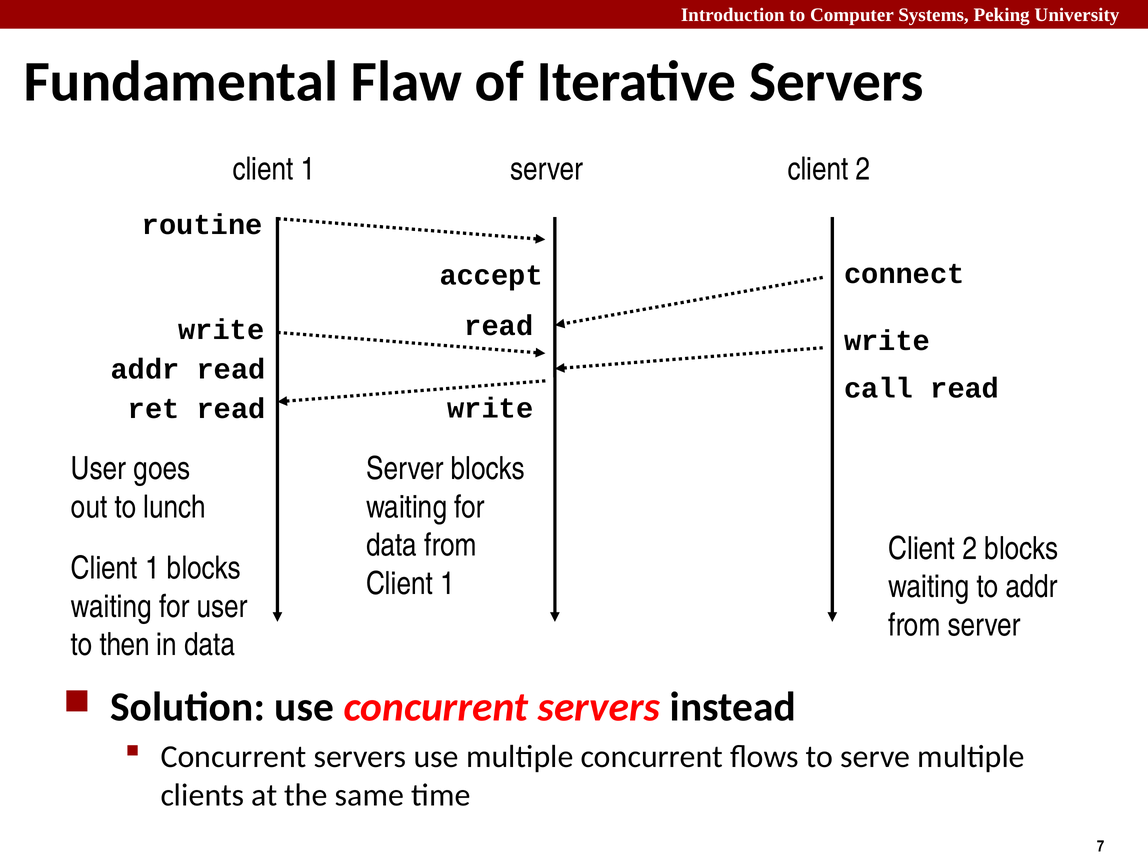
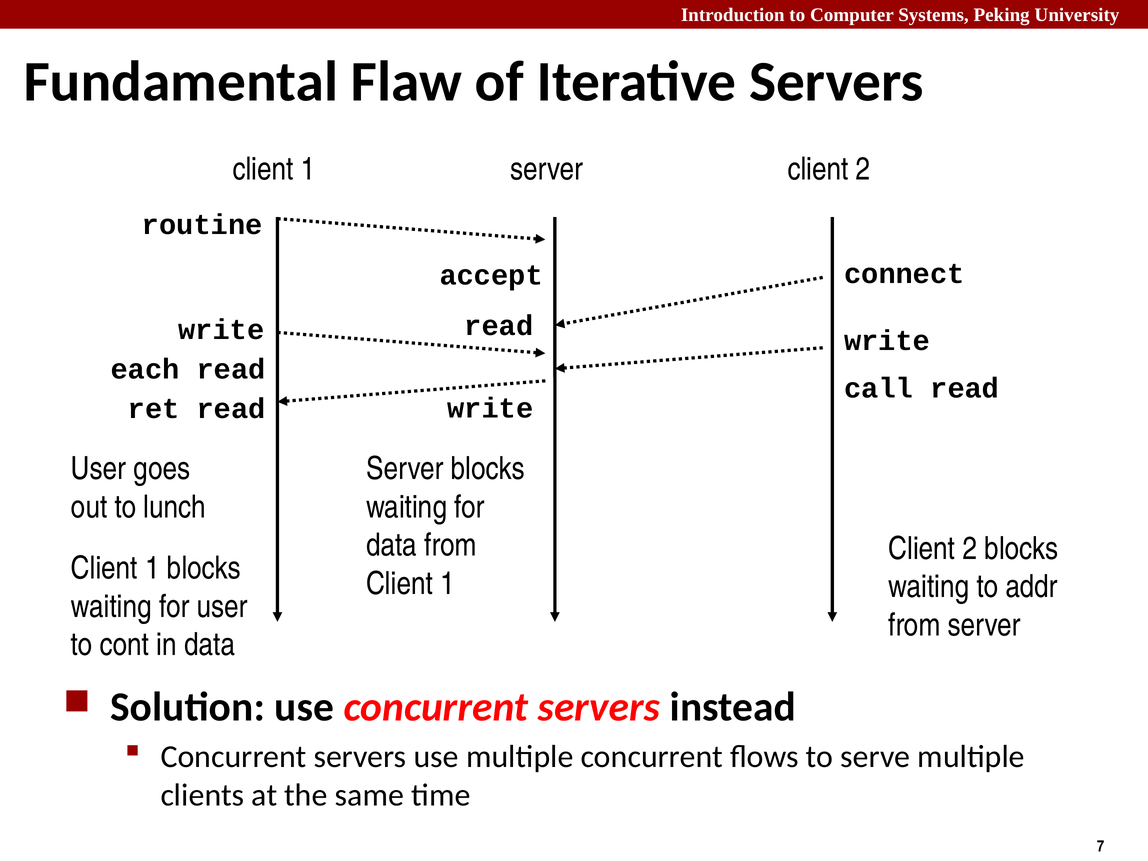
addr: addr -> each (145, 369)
then: then -> cont (124, 645)
